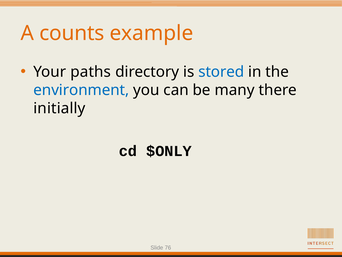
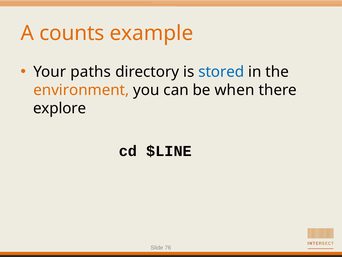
environment colour: blue -> orange (81, 90)
many: many -> when (235, 90)
initially: initially -> explore (60, 108)
$ONLY: $ONLY -> $LINE (169, 151)
